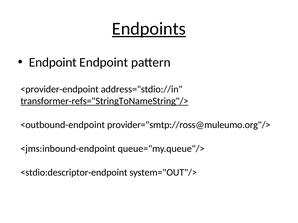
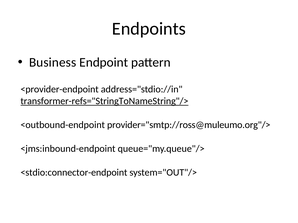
Endpoints underline: present -> none (149, 29)
Endpoint: Endpoint -> Business (53, 63)
<stdio:descriptor-endpoint: <stdio:descriptor-endpoint -> <stdio:connector-endpoint (74, 173)
